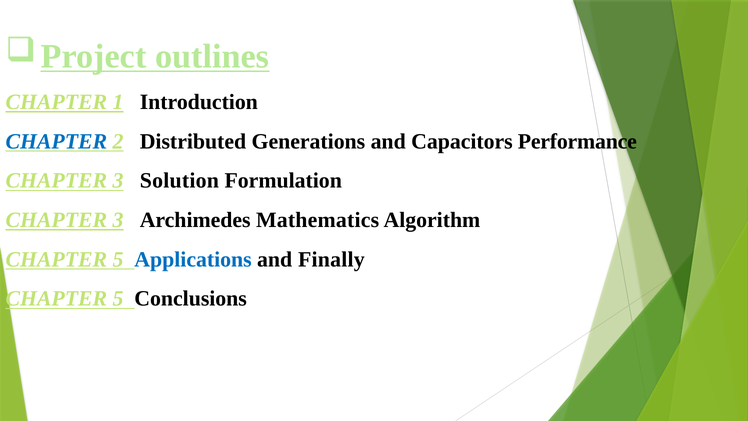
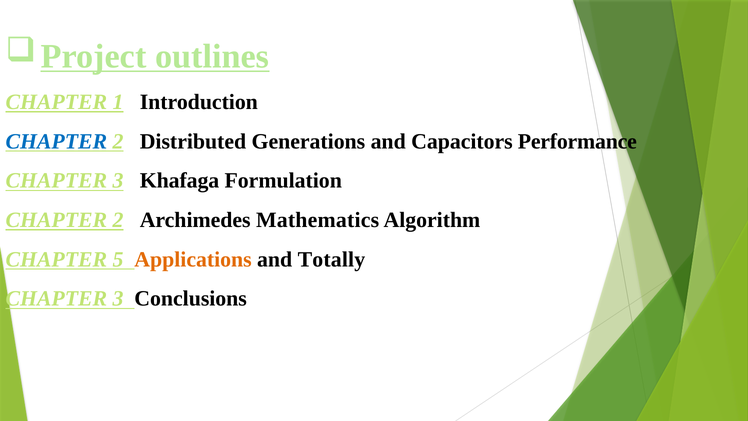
Solution: Solution -> Khafaga (180, 181)
3: 3 -> 2 (118, 220)
Applications colour: blue -> orange (193, 259)
Finally: Finally -> Totally (331, 259)
5: 5 -> 3 (118, 299)
